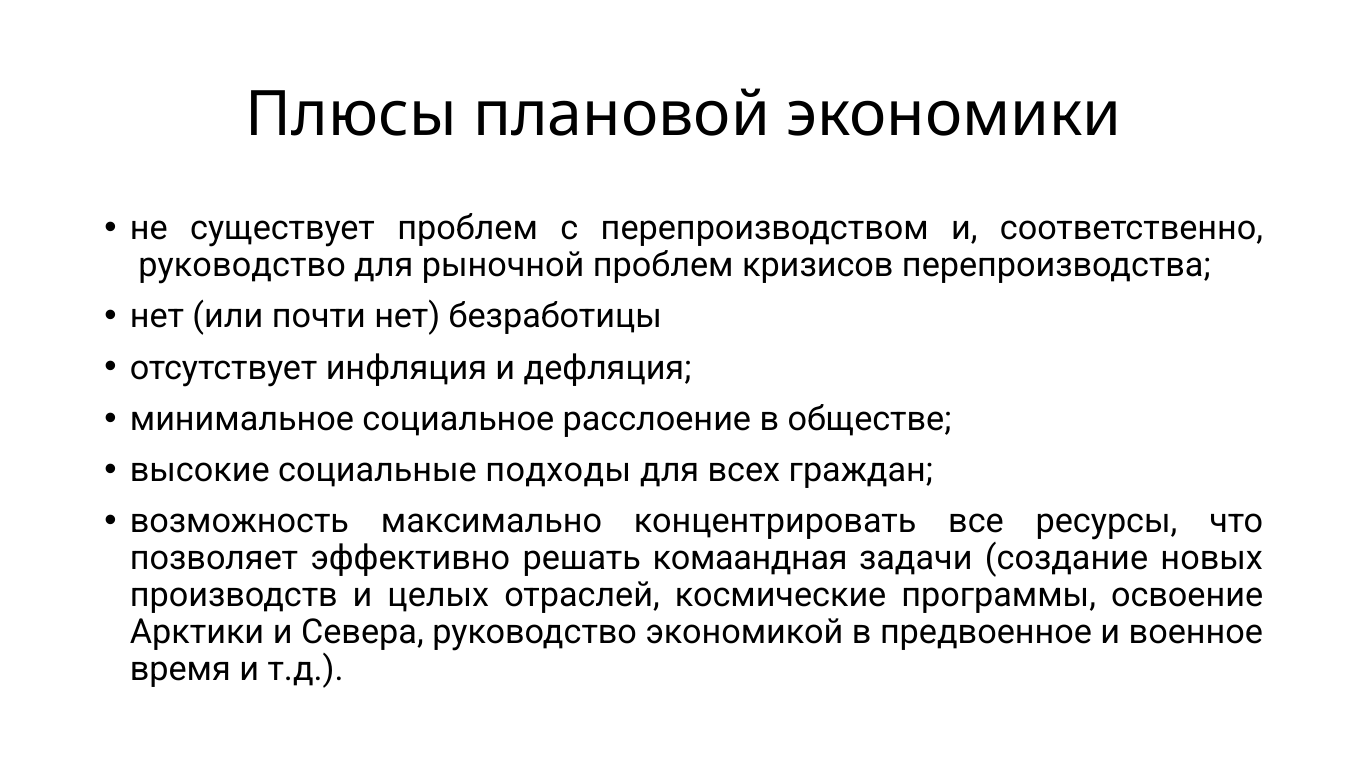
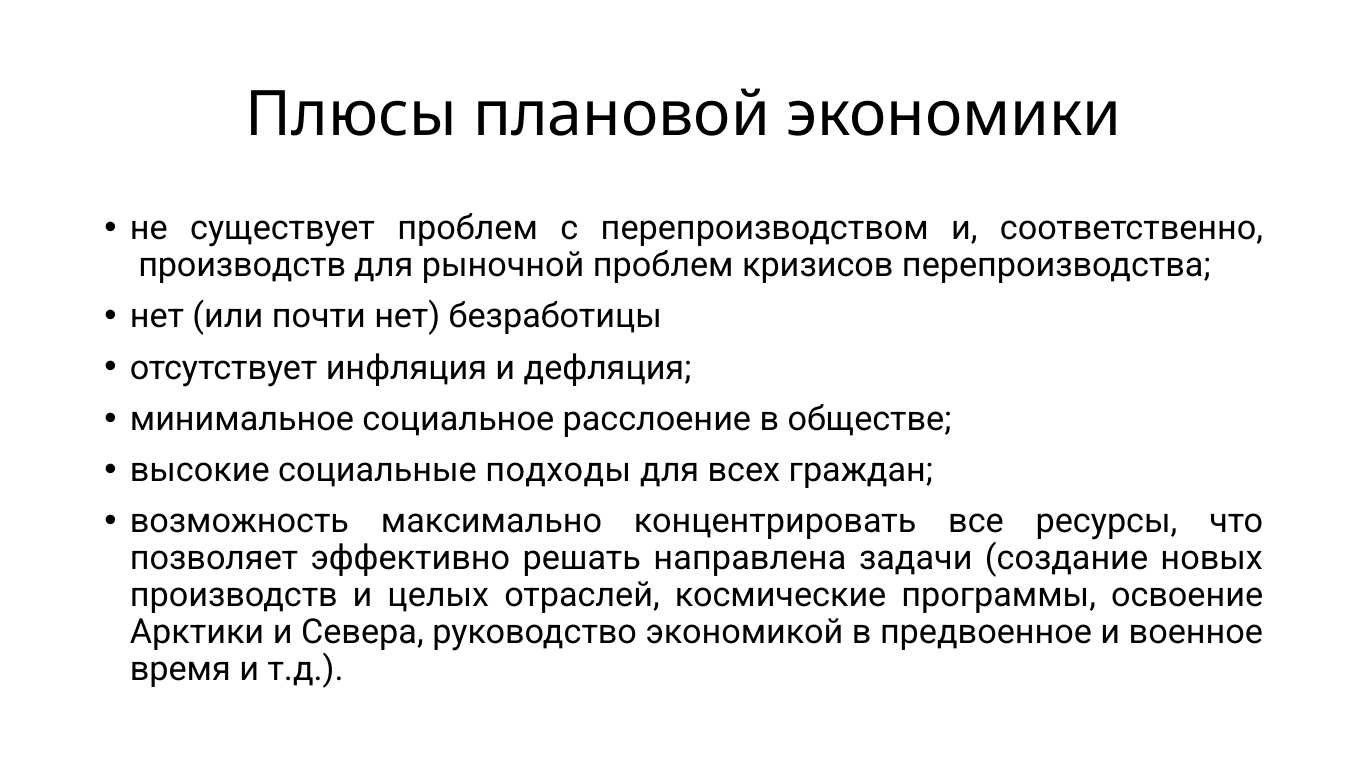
руководство: руководство -> производств (242, 265)
комаандная: комаандная -> направлена (750, 558)
